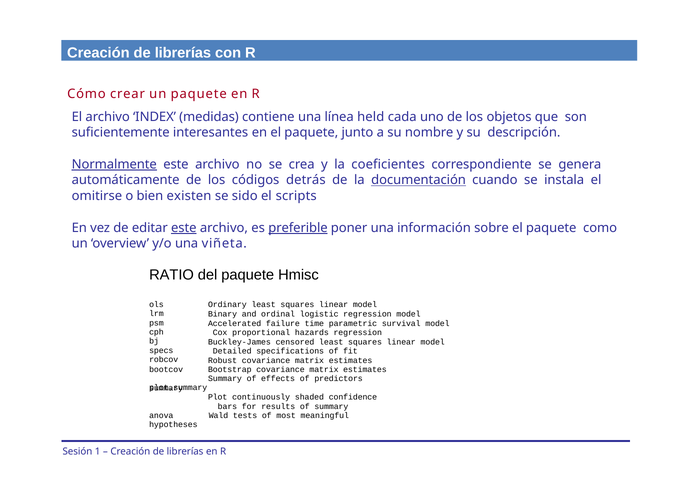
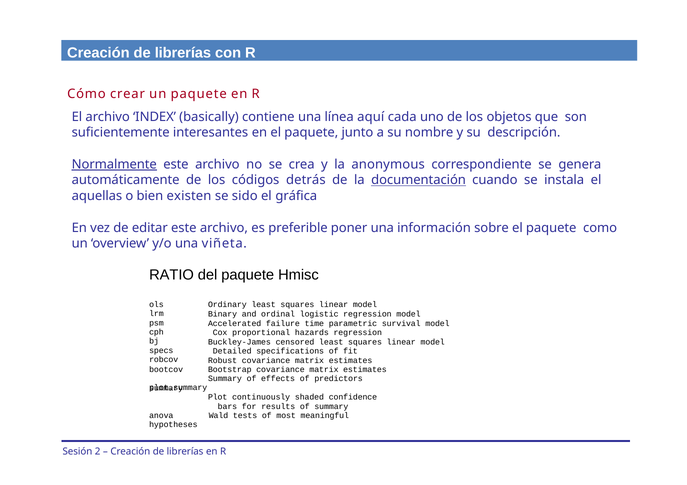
medidas: medidas -> basically (209, 117)
held: held -> aquí (371, 117)
coeficientes: coeficientes -> anonymous (388, 165)
omitirse: omitirse -> aquellas (97, 196)
scripts: scripts -> gráfica (296, 196)
este underline: present -> none (184, 228)
preferible underline: present -> none (298, 228)
1: 1 -> 2 (98, 452)
